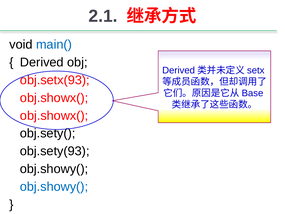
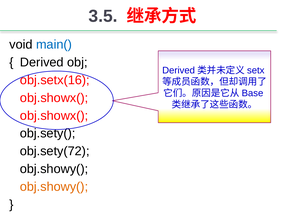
2.1: 2.1 -> 3.5 (103, 16)
obj.setx(93: obj.setx(93 -> obj.setx(16 (55, 80)
obj.sety(93: obj.sety(93 -> obj.sety(72 (55, 151)
obj.showy( colour: blue -> orange (54, 186)
